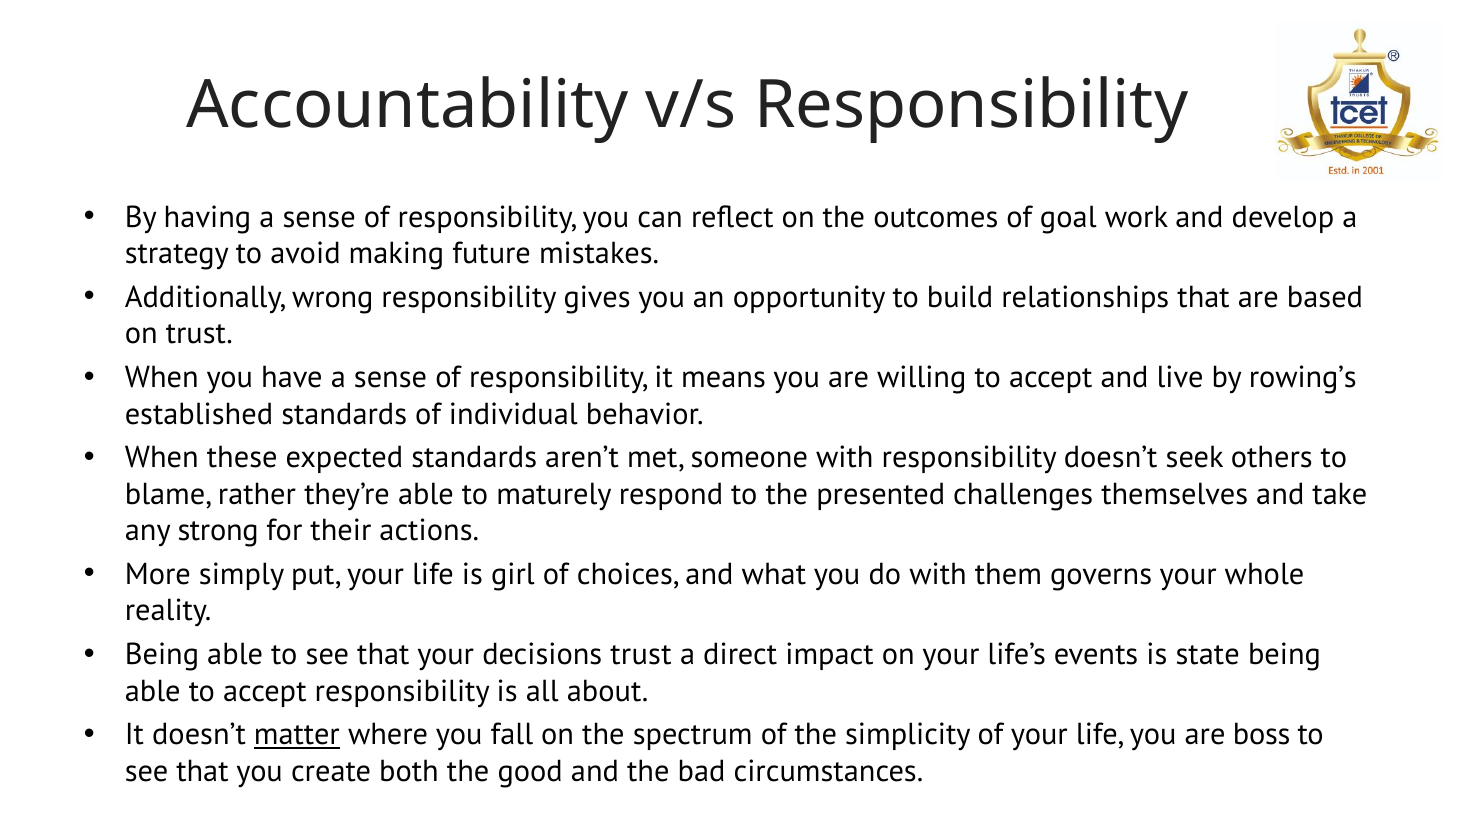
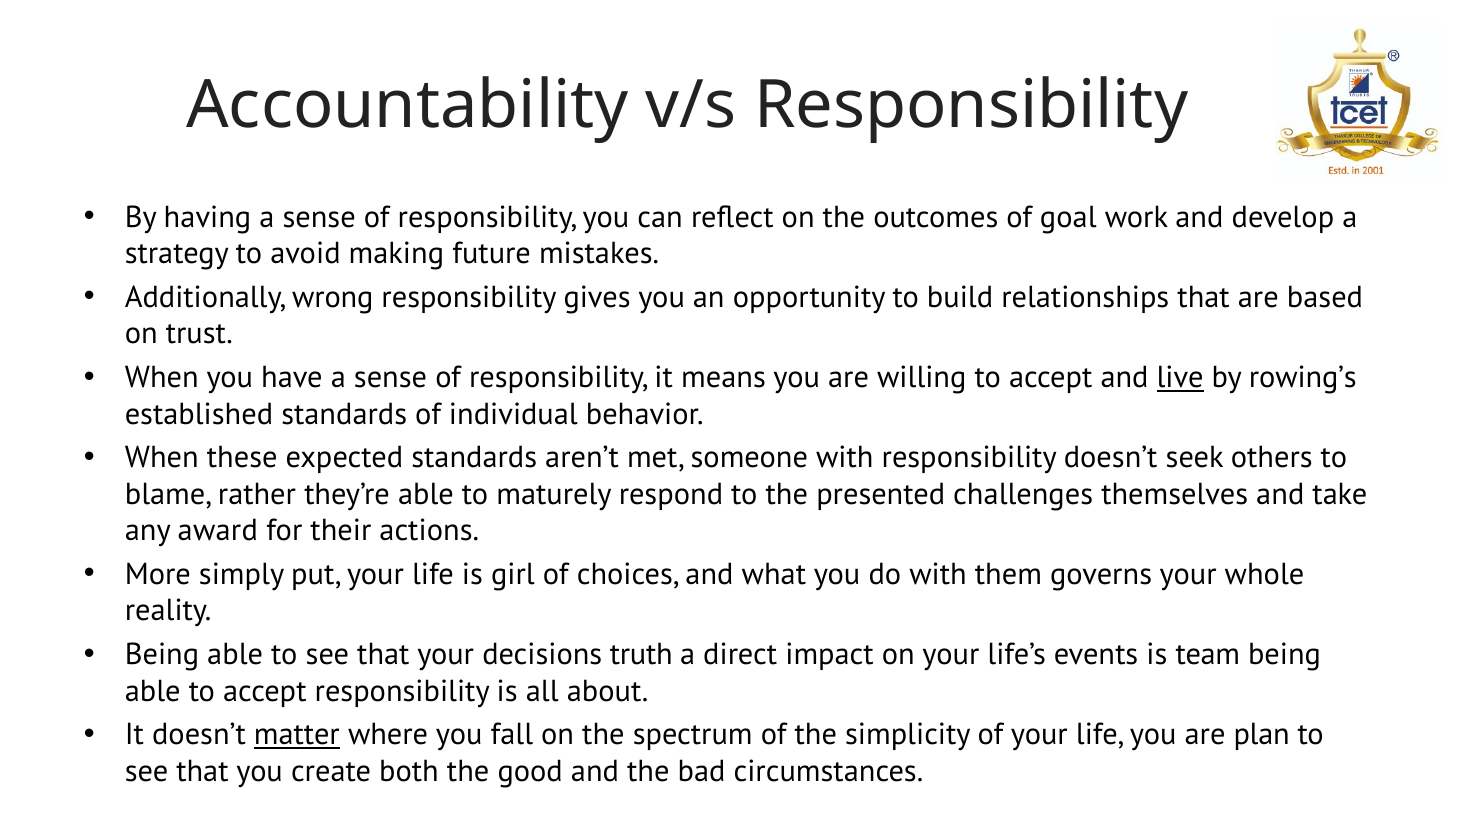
live underline: none -> present (1180, 378)
strong: strong -> award (218, 531)
decisions trust: trust -> truth (641, 655)
state: state -> team (1208, 655)
boss: boss -> plan (1262, 735)
